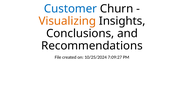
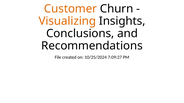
Customer colour: blue -> orange (70, 9)
